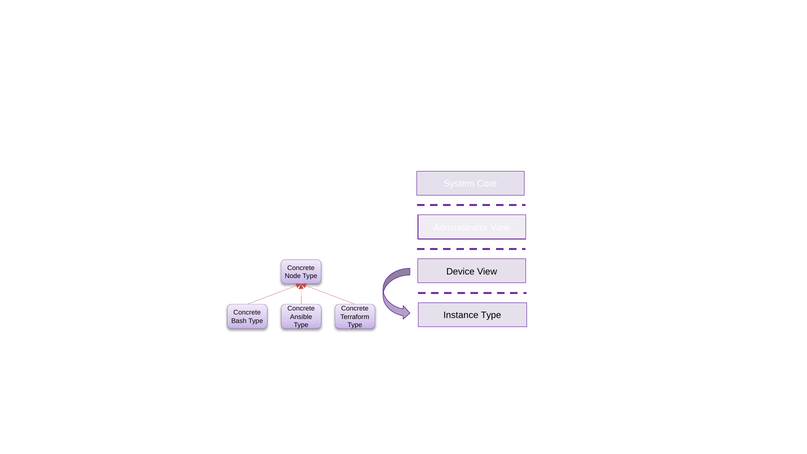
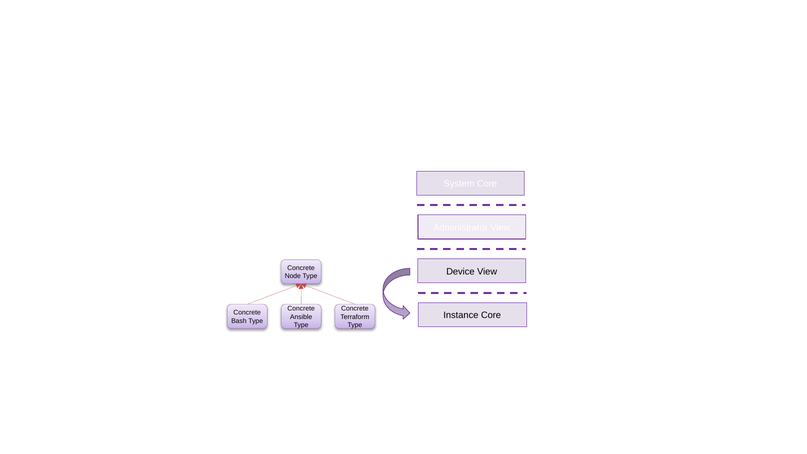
Instance Type: Type -> Core (491, 315)
